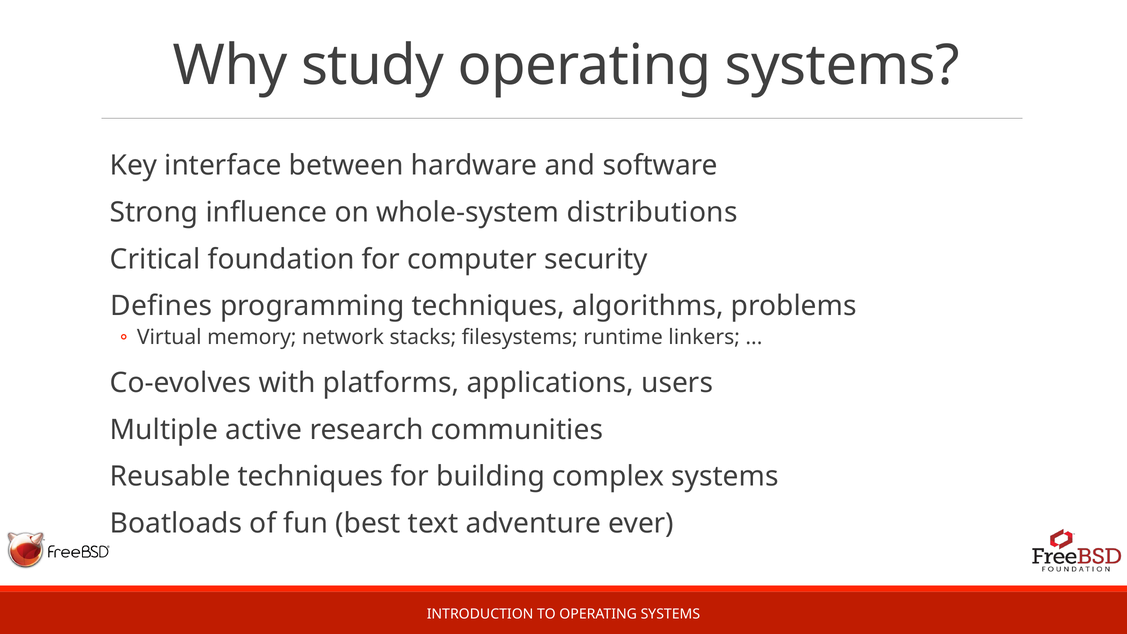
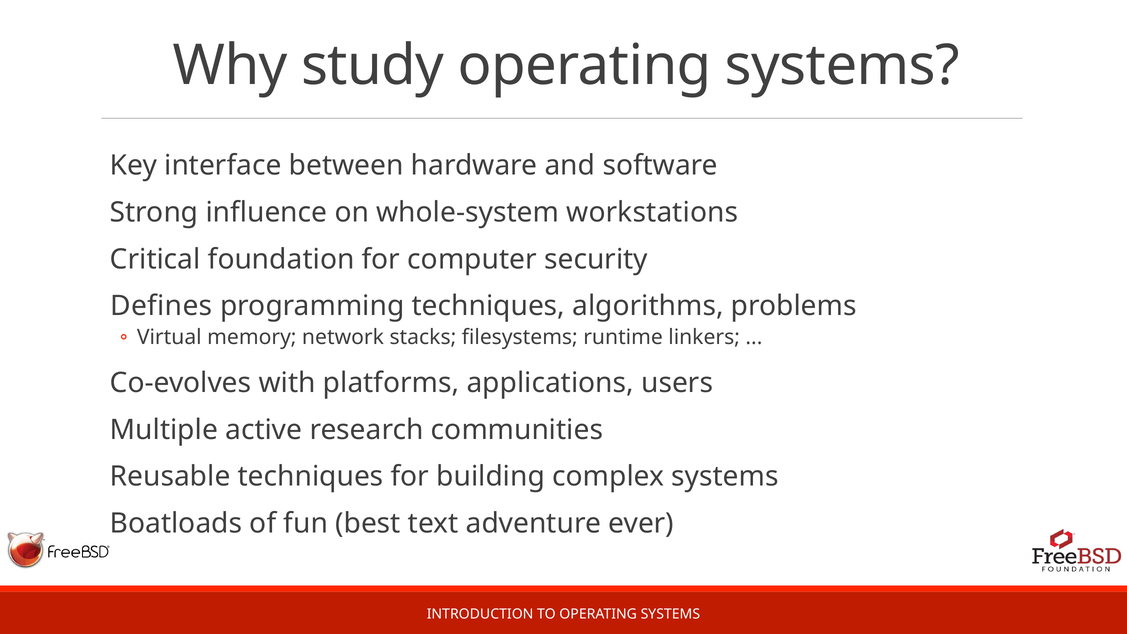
distributions: distributions -> workstations (652, 212)
